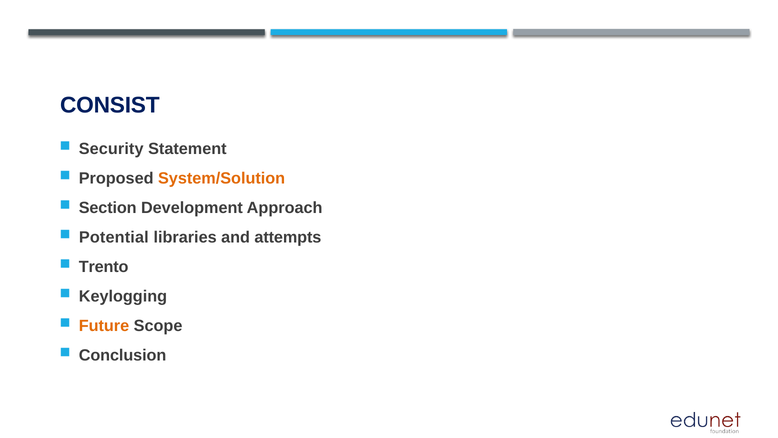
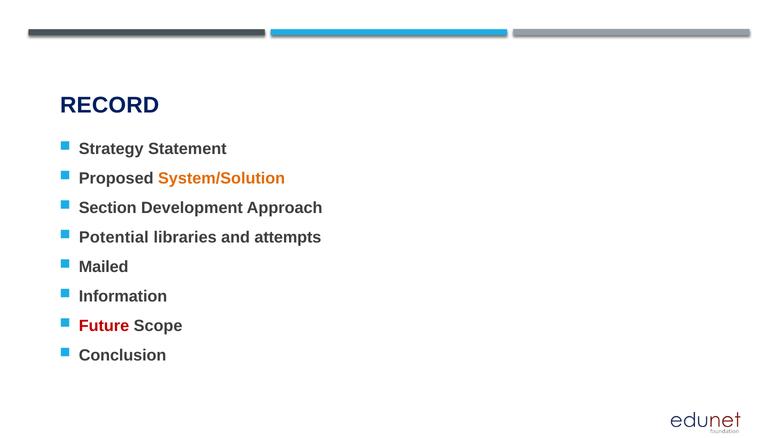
CONSIST: CONSIST -> RECORD (110, 105)
Security: Security -> Strategy (111, 149)
Trento: Trento -> Mailed (104, 267)
Keylogging: Keylogging -> Information (123, 296)
Future colour: orange -> red (104, 325)
